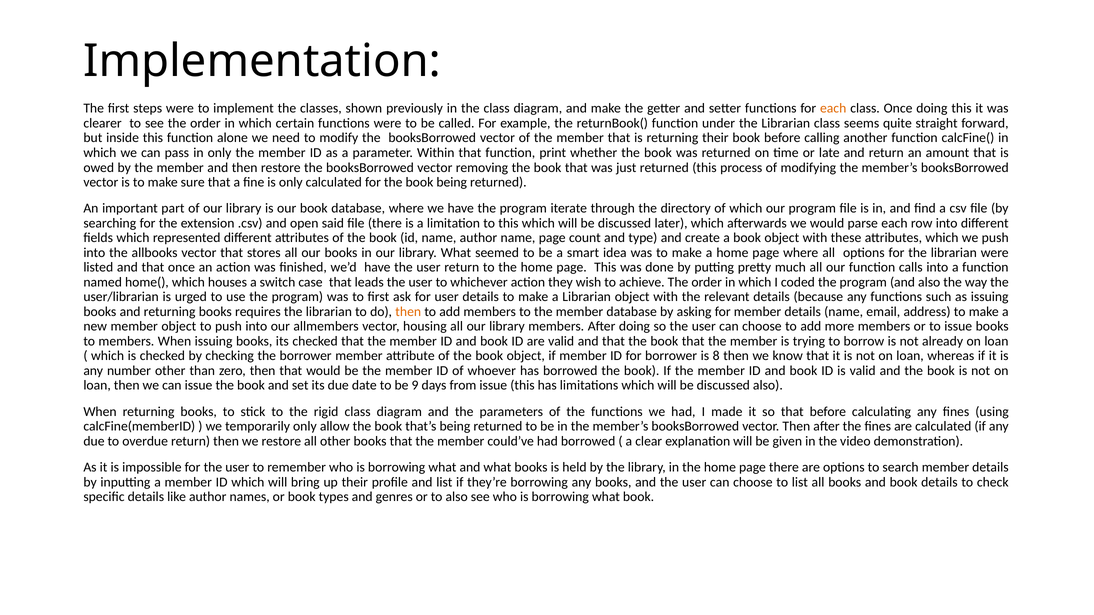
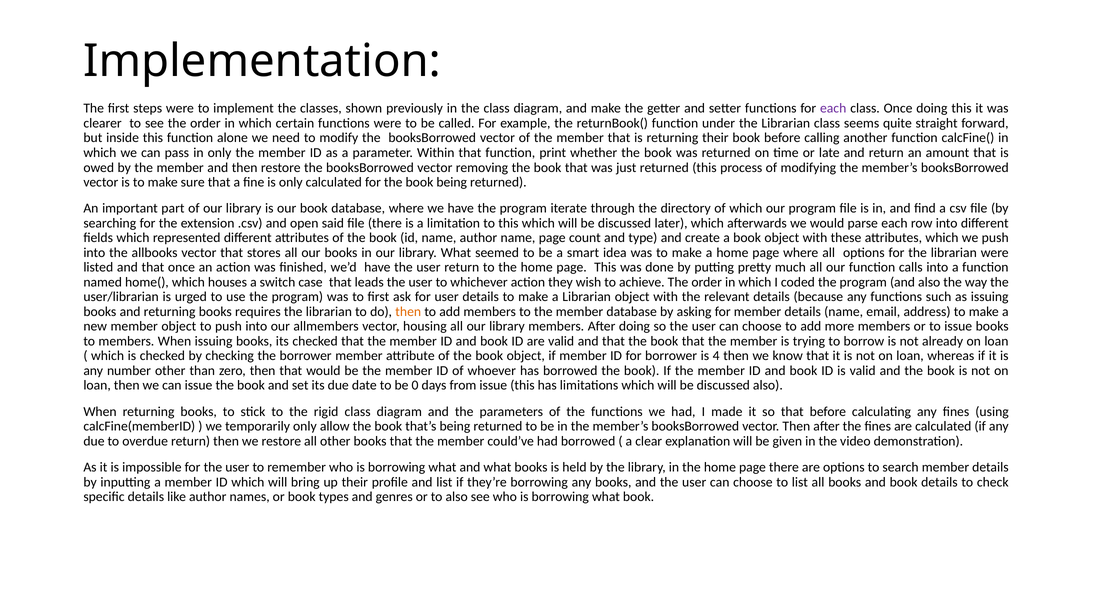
each colour: orange -> purple (833, 109)
8: 8 -> 4 (716, 356)
9: 9 -> 0 (415, 386)
